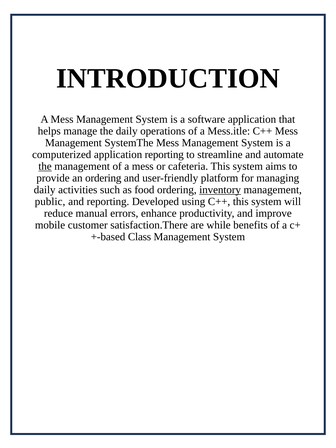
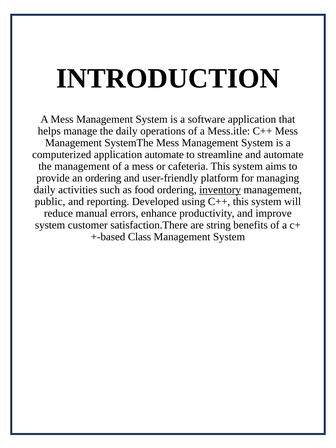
application reporting: reporting -> automate (164, 155)
the underline: present -> none (45, 166)
mobile: mobile -> system (50, 225)
while: while -> string (219, 225)
